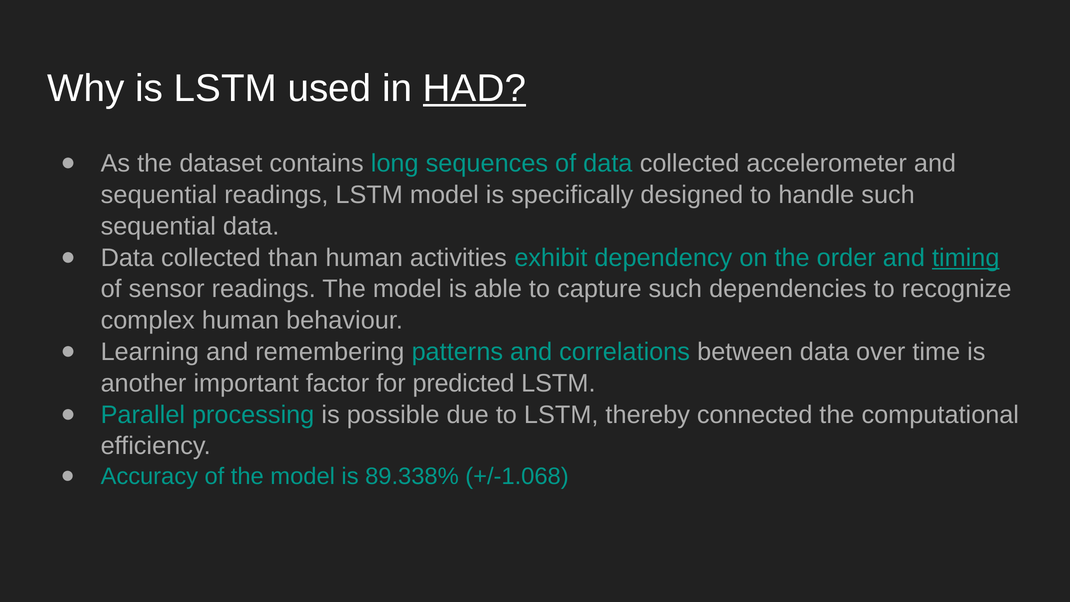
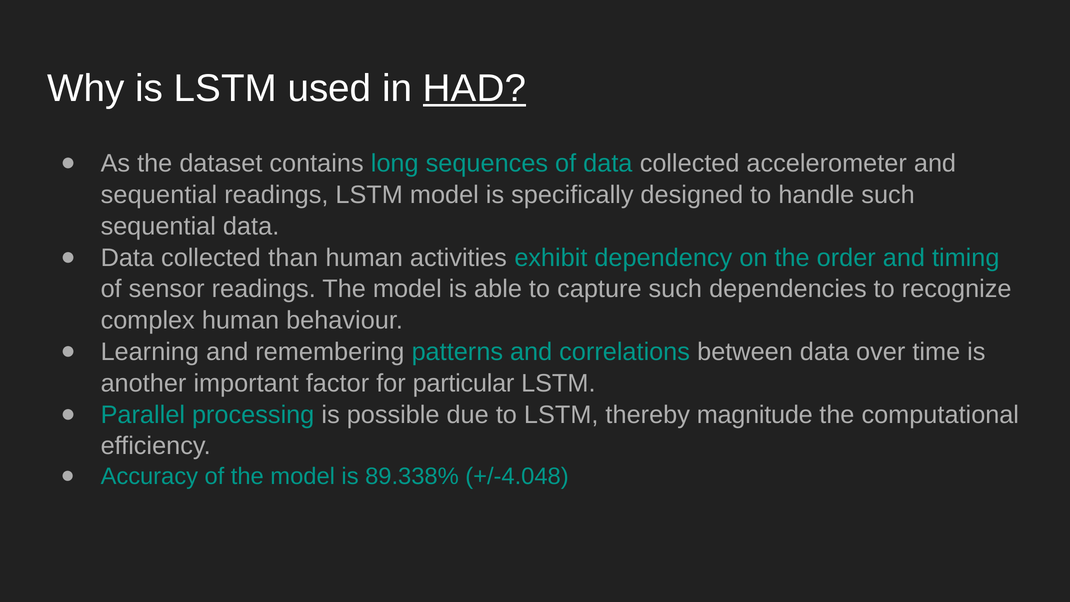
timing underline: present -> none (966, 258)
predicted: predicted -> particular (464, 383)
connected: connected -> magnitude (755, 415)
+/-1.068: +/-1.068 -> +/-4.048 (517, 476)
